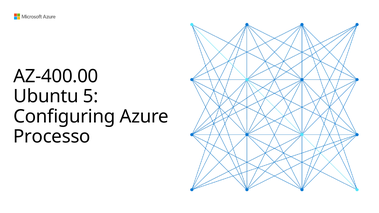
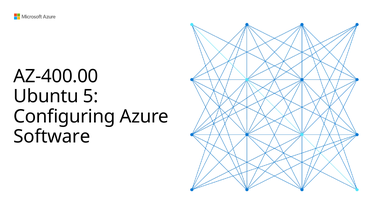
Processo: Processo -> Software (52, 137)
